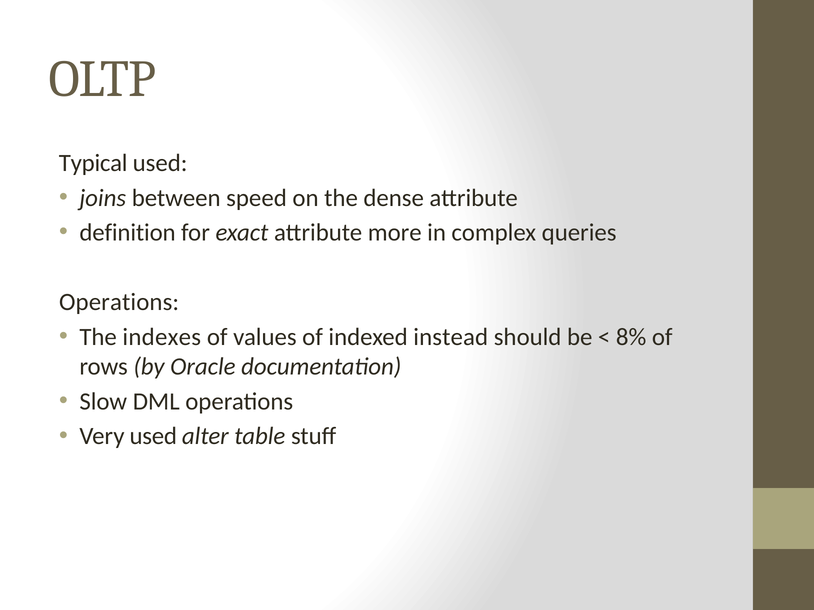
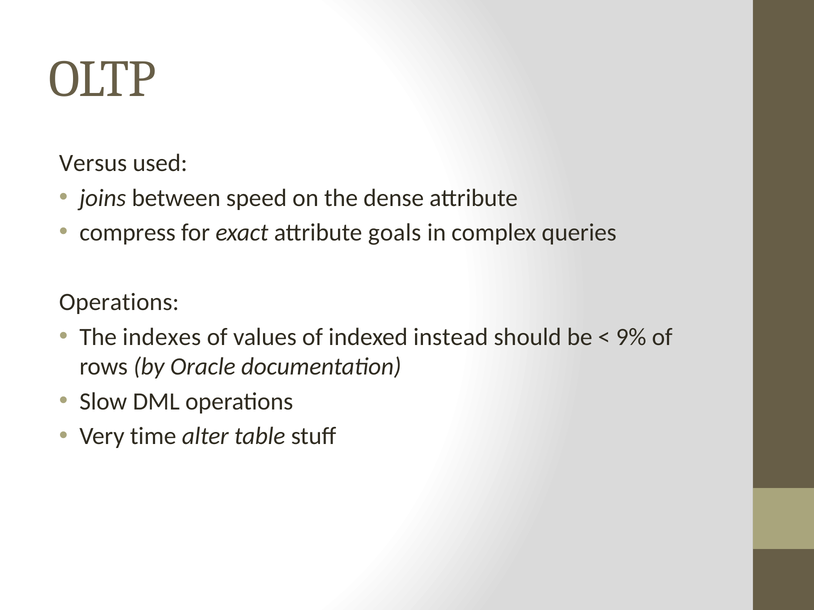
Typical: Typical -> Versus (93, 163)
definition: definition -> compress (128, 233)
more: more -> goals (395, 233)
8%: 8% -> 9% (631, 337)
Very used: used -> time (153, 437)
